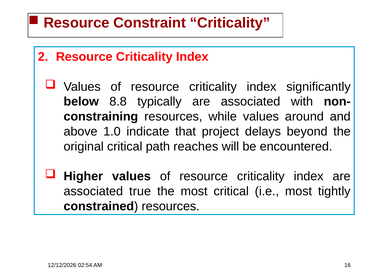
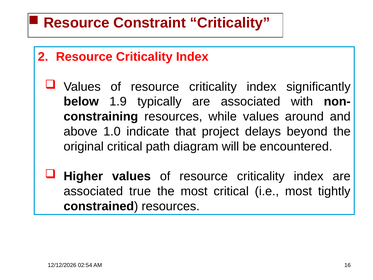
8.8: 8.8 -> 1.9 (118, 102)
reaches: reaches -> diagram (196, 146)
